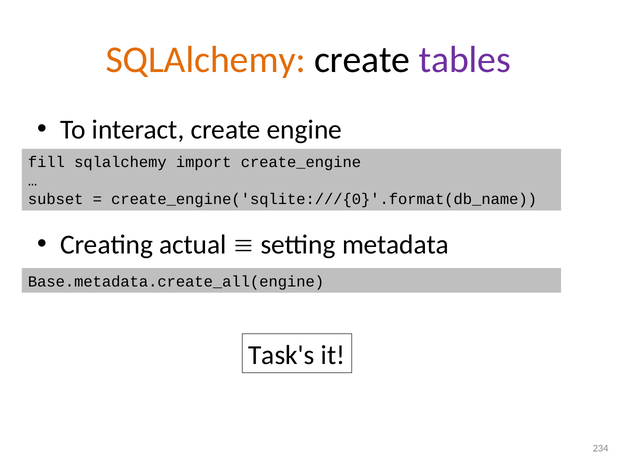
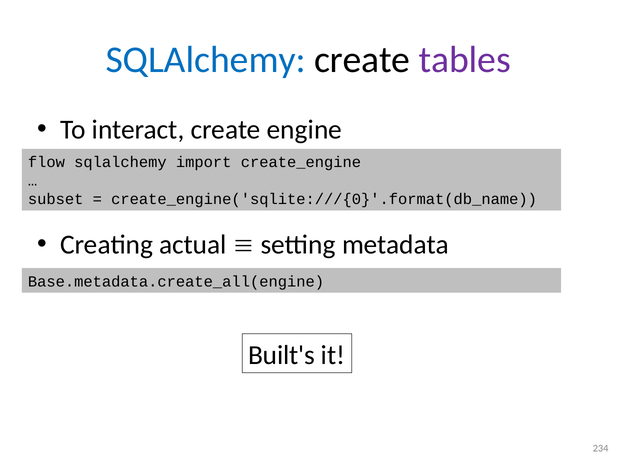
SQLAlchemy colour: orange -> blue (206, 60)
fill: fill -> flow (46, 162)
Task's: Task's -> Built's (282, 355)
